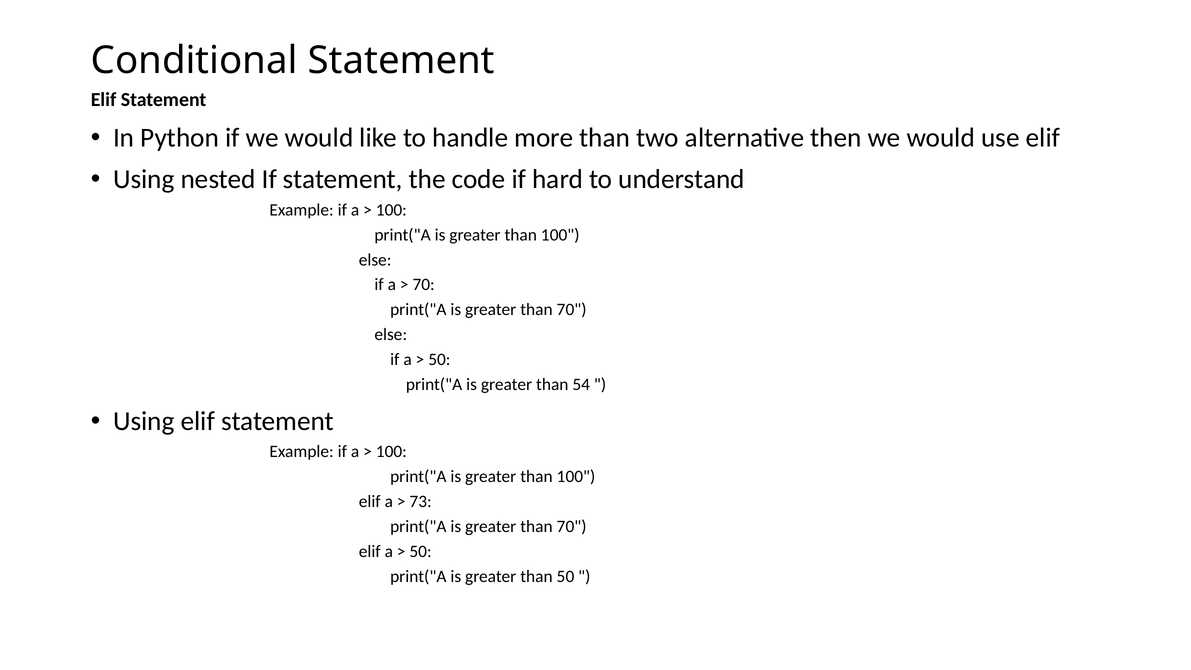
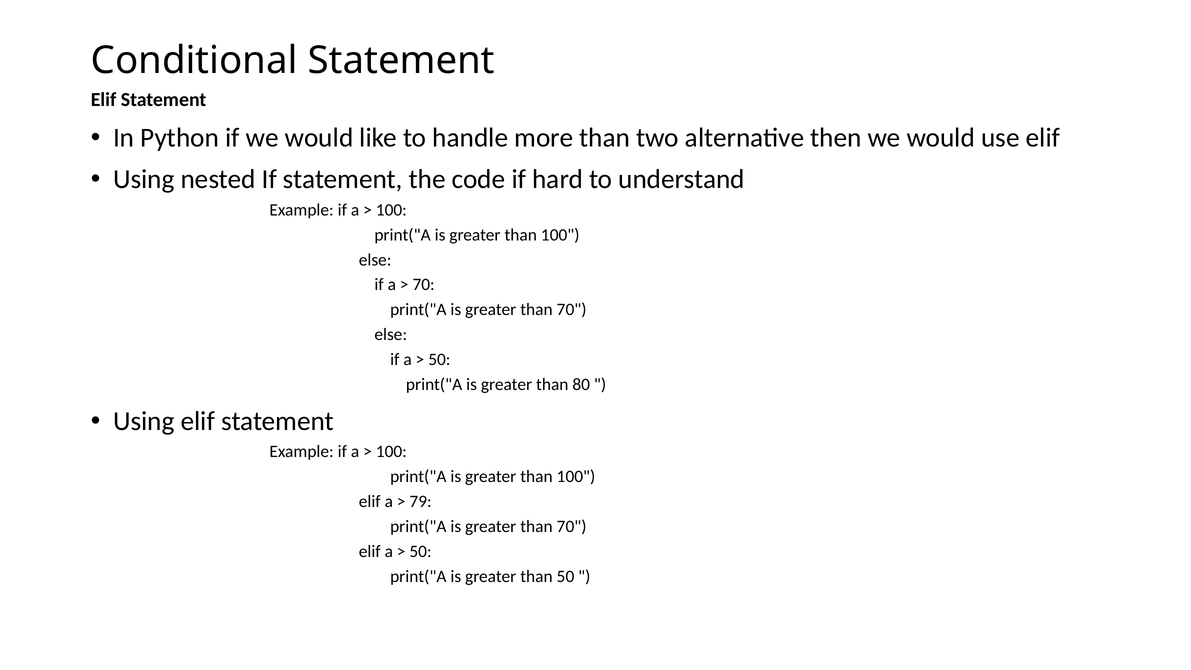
54: 54 -> 80 (581, 385)
73: 73 -> 79 (421, 501)
